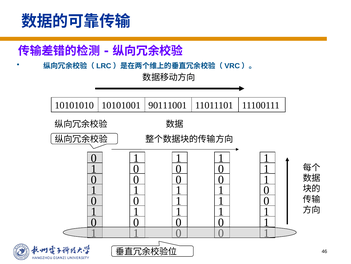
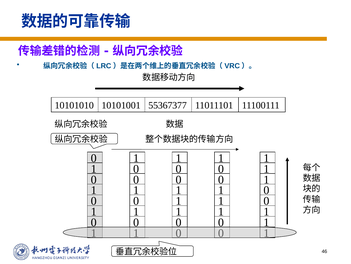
90111001: 90111001 -> 55367377 (168, 105)
